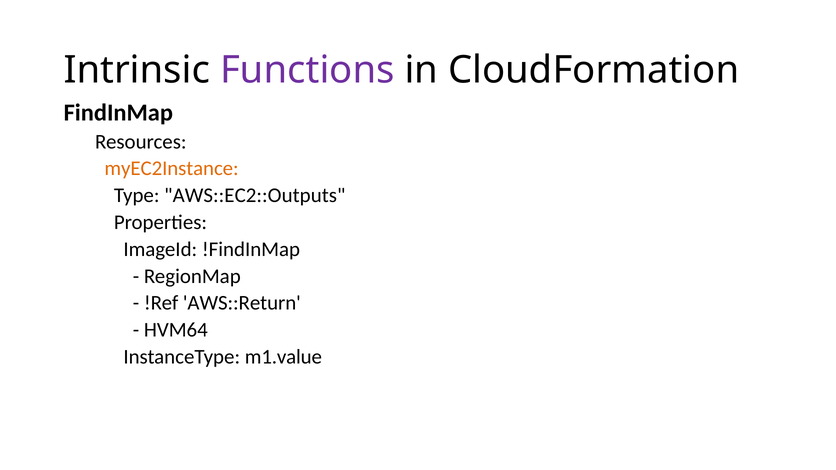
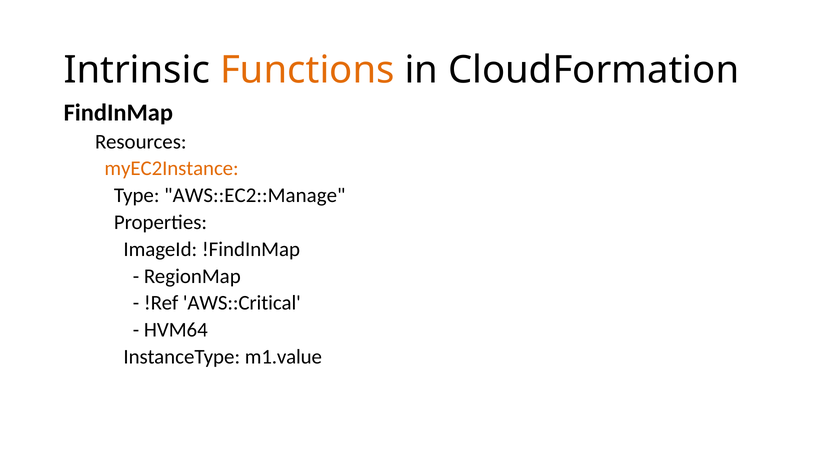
Functions colour: purple -> orange (307, 70)
AWS::EC2::Outputs: AWS::EC2::Outputs -> AWS::EC2::Manage (255, 196)
AWS::Return: AWS::Return -> AWS::Critical (242, 303)
